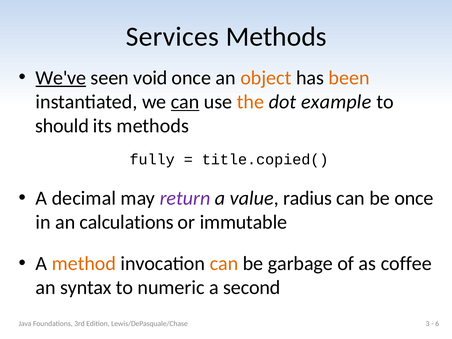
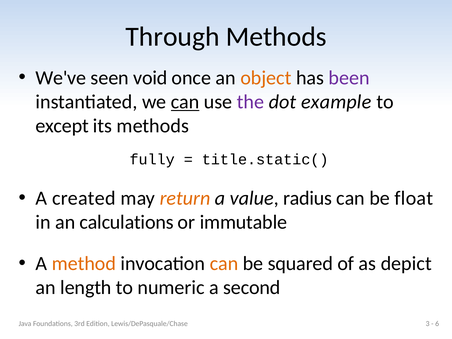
Services: Services -> Through (172, 37)
We've underline: present -> none (61, 78)
been colour: orange -> purple (349, 78)
the colour: orange -> purple (250, 102)
should: should -> except (62, 126)
title.copied(: title.copied( -> title.static( (265, 160)
decimal: decimal -> created (84, 198)
return colour: purple -> orange (185, 198)
be once: once -> float (414, 198)
garbage: garbage -> squared (300, 263)
coffee: coffee -> depict (406, 263)
syntax: syntax -> length (86, 288)
